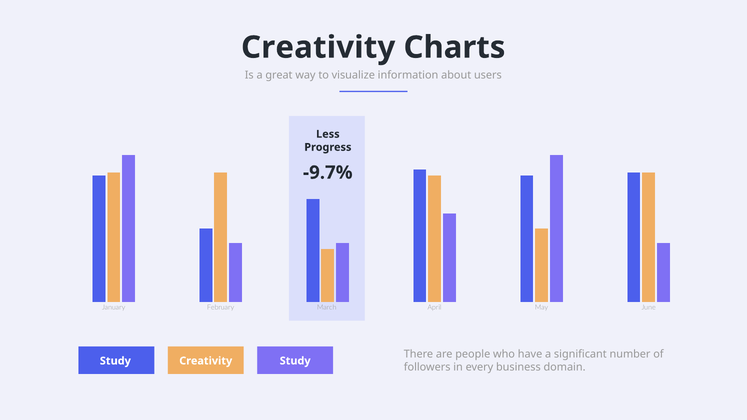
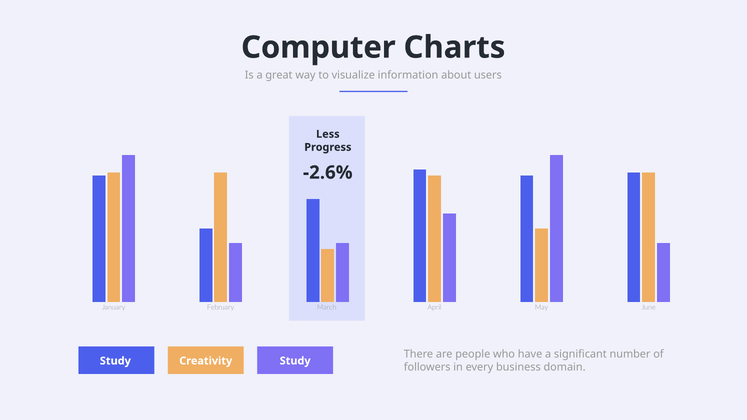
Creativity: Creativity -> Computer (318, 47)
-9.7%: -9.7% -> -2.6% (328, 173)
